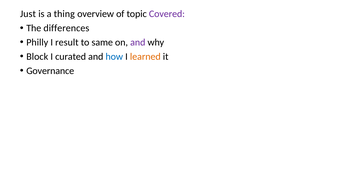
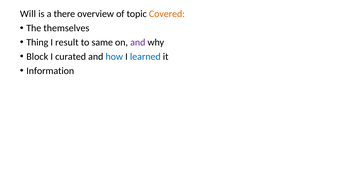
Just: Just -> Will (28, 14)
thing: thing -> there (64, 14)
Covered colour: purple -> orange (167, 14)
differences: differences -> themselves (66, 28)
Philly: Philly -> Thing (37, 42)
learned colour: orange -> blue (145, 57)
Governance: Governance -> Information (50, 71)
